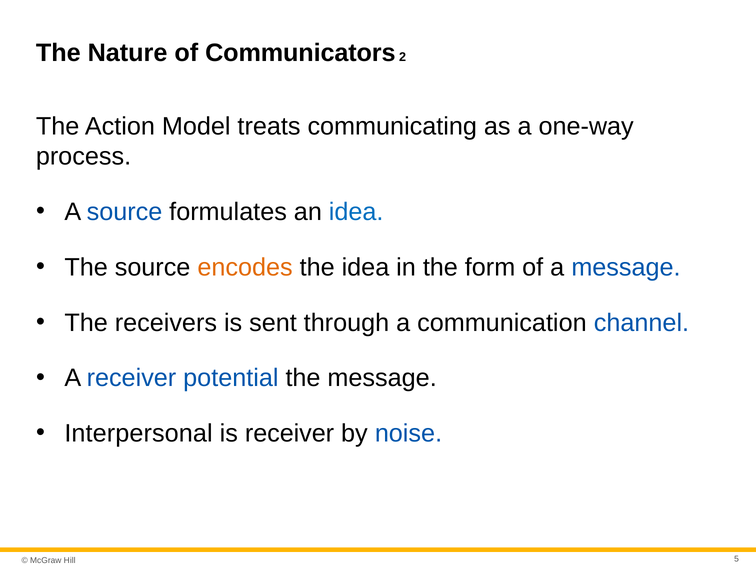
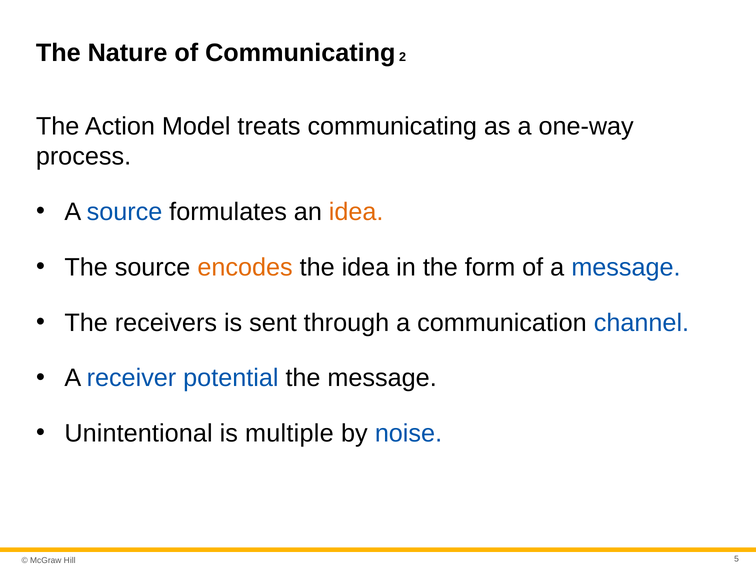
of Communicators: Communicators -> Communicating (300, 53)
idea colour: blue -> orange (356, 212)
Interpersonal: Interpersonal -> Unintentional (139, 434)
is receiver: receiver -> multiple (289, 434)
